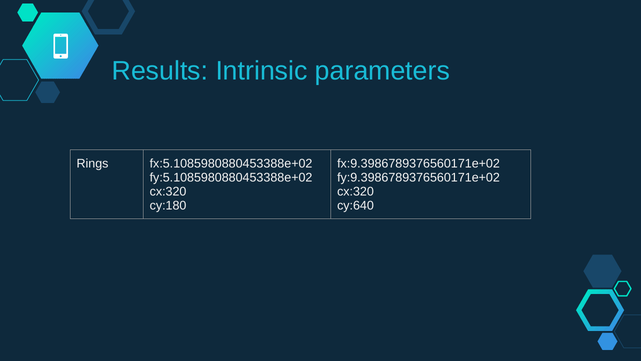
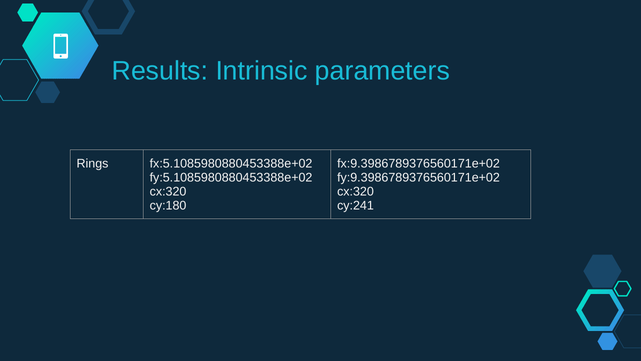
cy:640: cy:640 -> cy:241 (355, 205)
